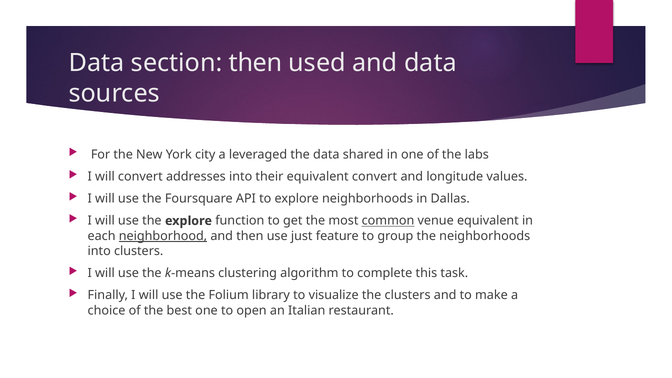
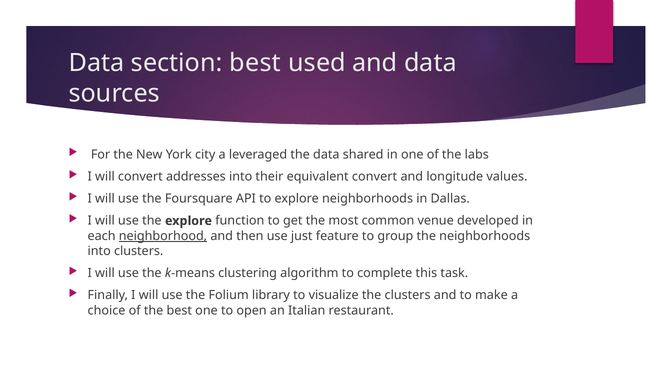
section then: then -> best (255, 63)
common underline: present -> none (388, 221)
venue equivalent: equivalent -> developed (488, 221)
